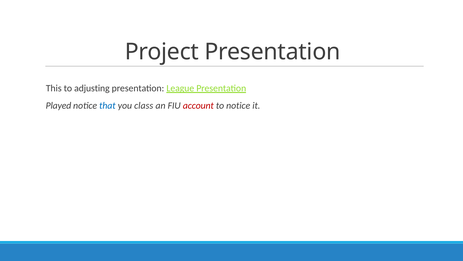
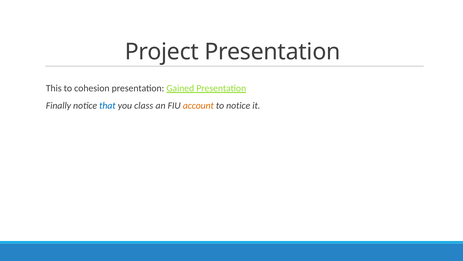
adjusting: adjusting -> cohesion (92, 88)
League: League -> Gained (180, 88)
Played: Played -> Finally (58, 105)
account colour: red -> orange (198, 105)
